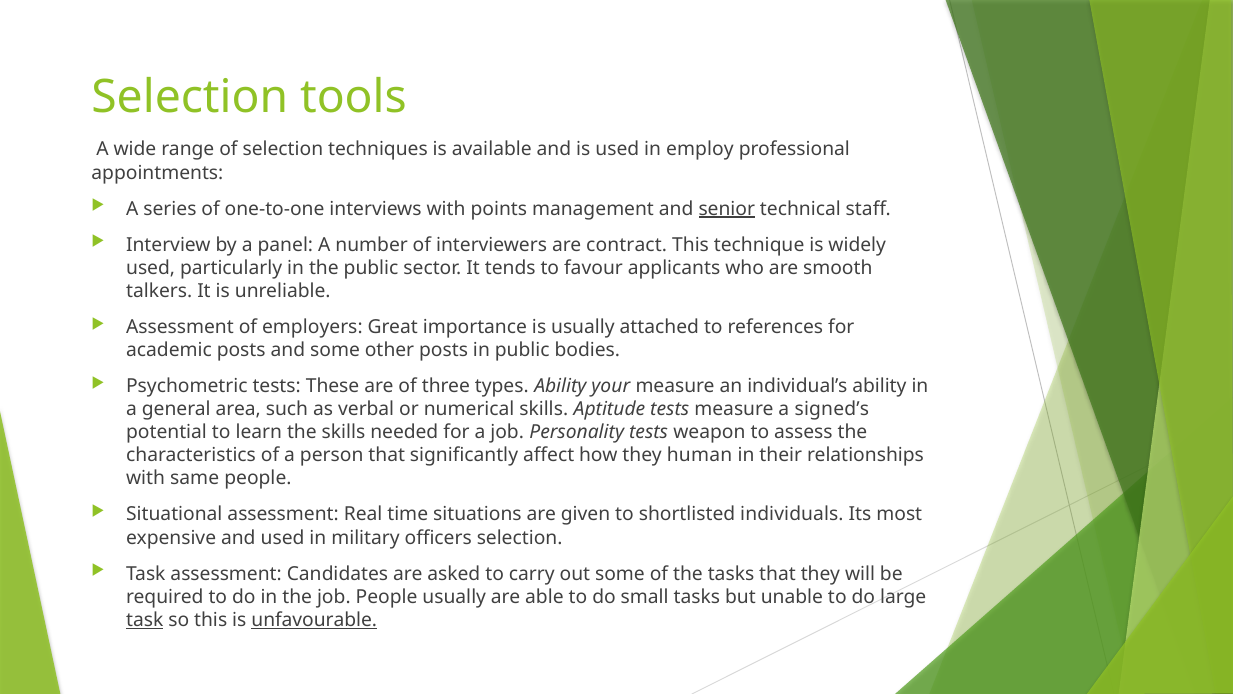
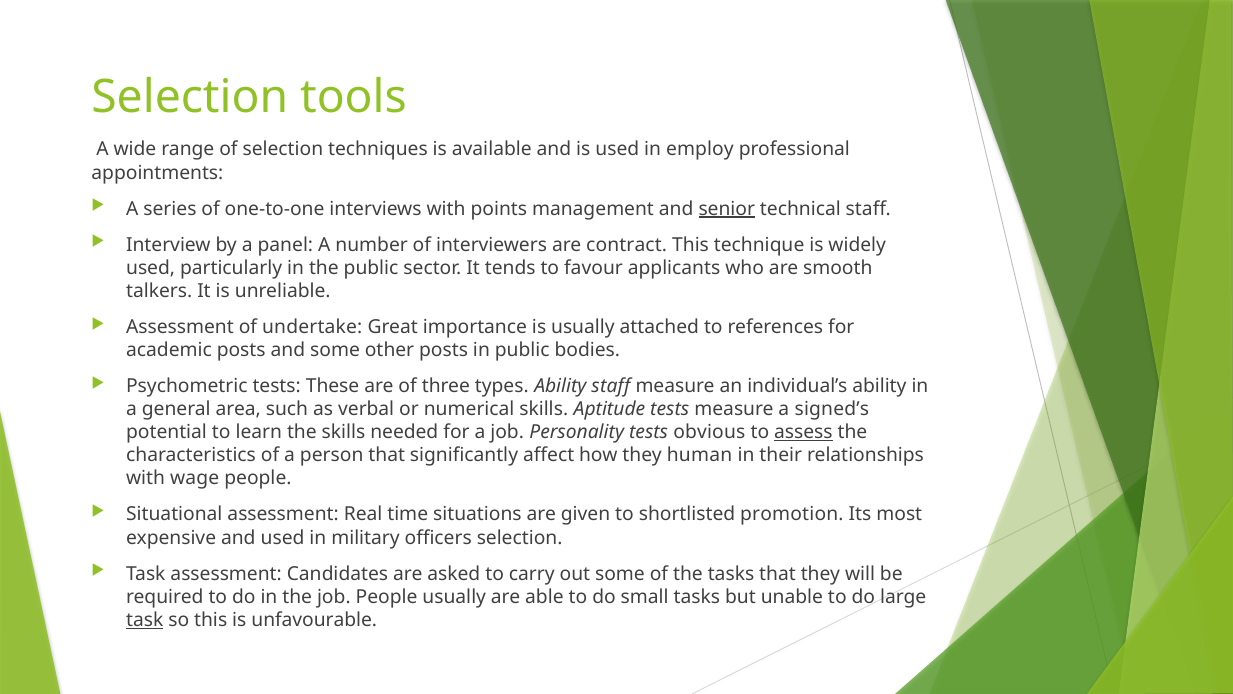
employers: employers -> undertake (312, 327)
Ability your: your -> staff (611, 386)
weapon: weapon -> obvious (709, 432)
assess underline: none -> present (803, 432)
same: same -> wage (195, 478)
individuals: individuals -> promotion (792, 514)
unfavourable underline: present -> none (314, 620)
